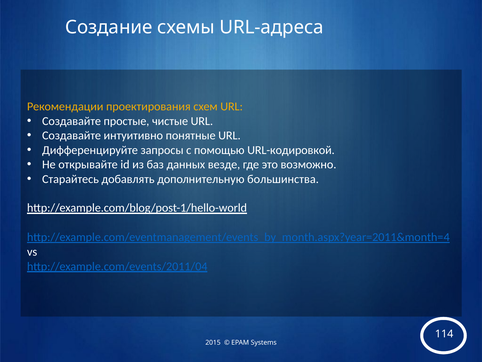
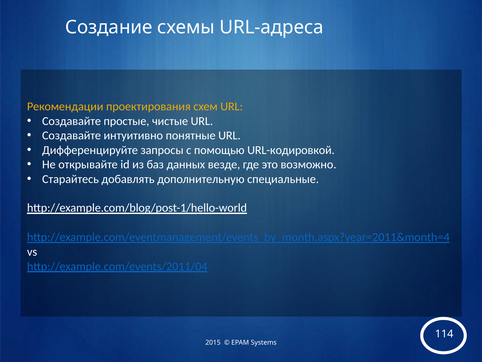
большинства: большинства -> специальные (283, 179)
